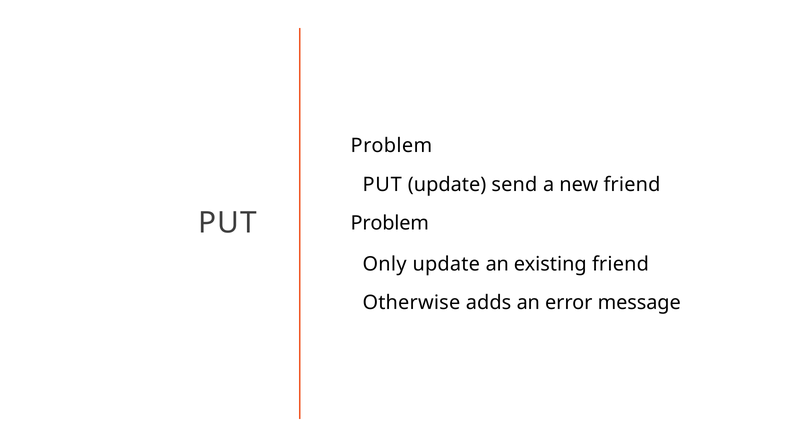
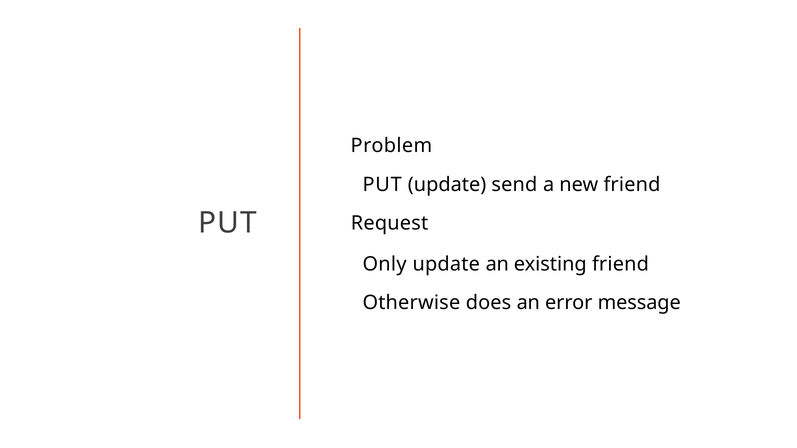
Problem: Problem -> Request (390, 223)
adds: adds -> does (489, 303)
